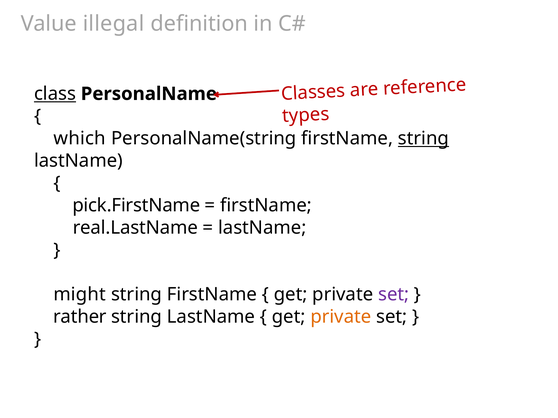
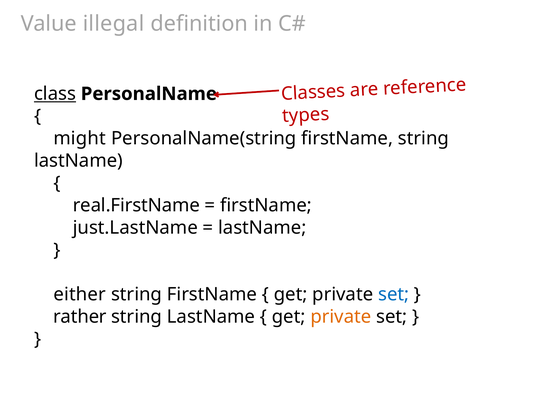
which: which -> might (80, 139)
string underline: present -> none (423, 139)
pick.FirstName: pick.FirstName -> real.FirstName (136, 206)
real.LastName: real.LastName -> just.LastName (135, 228)
might: might -> either (80, 295)
set colour: purple -> blue (394, 295)
